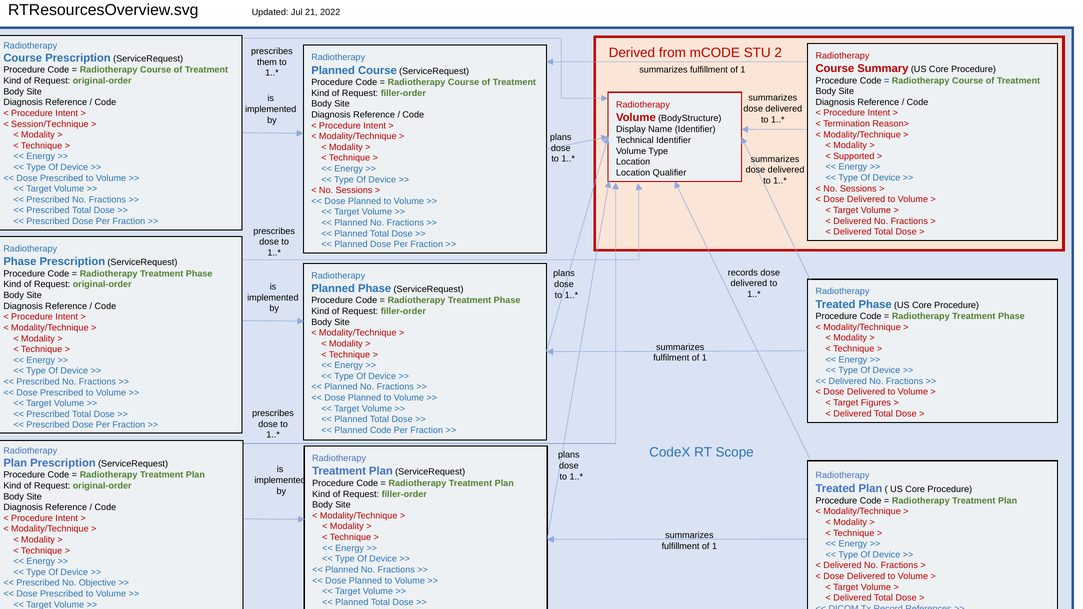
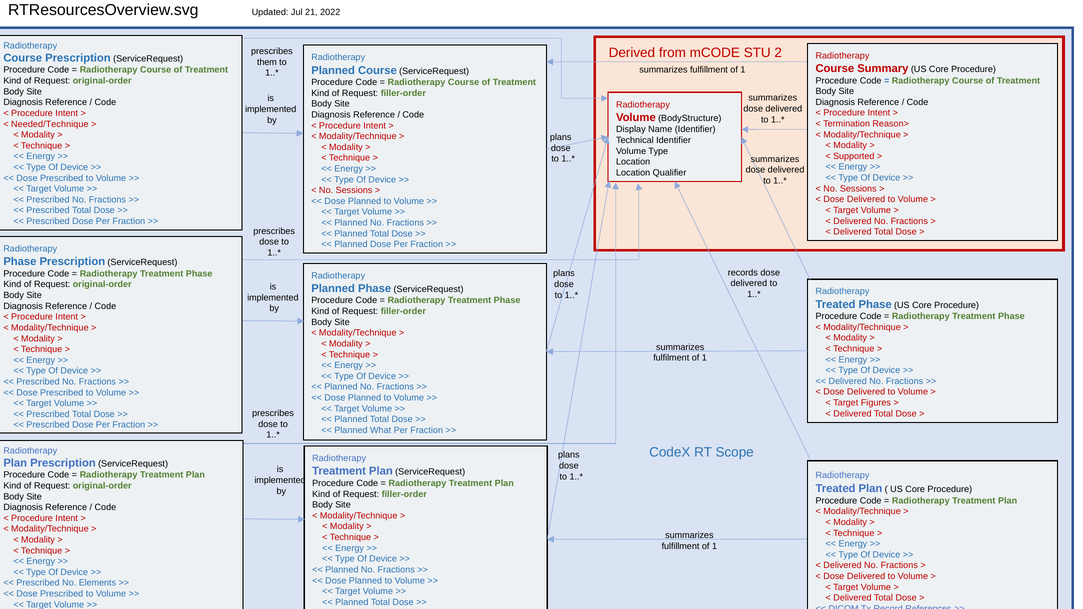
Session/Technique: Session/Technique -> Needed/Technique (50, 124)
Planned Code: Code -> What (381, 430)
Objective: Objective -> Elements (97, 583)
